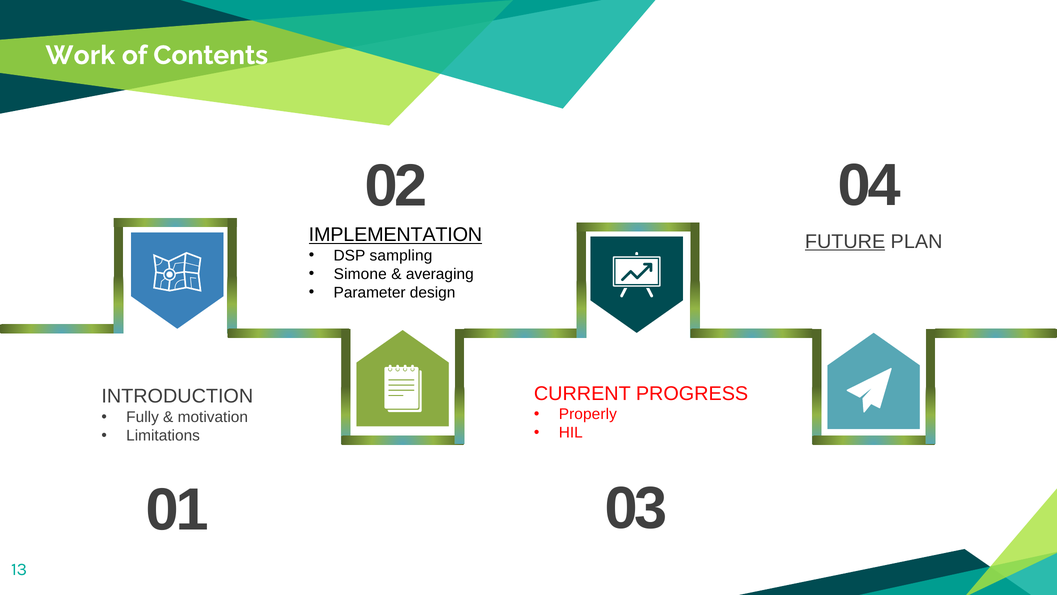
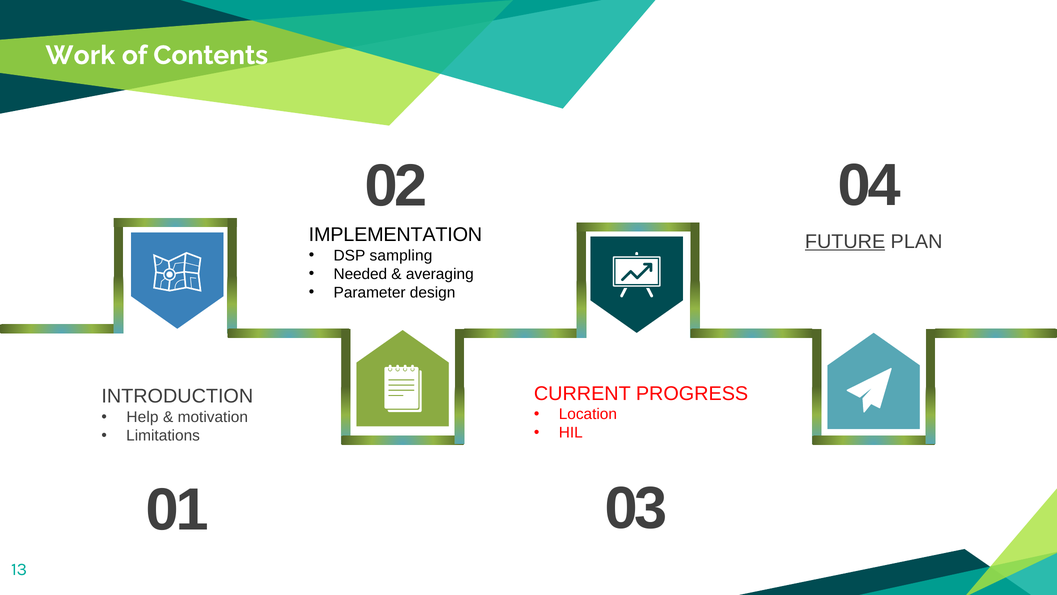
IMPLEMENTATION underline: present -> none (395, 235)
Simone: Simone -> Needed (360, 274)
Properly: Properly -> Location (588, 414)
Fully: Fully -> Help (142, 417)
